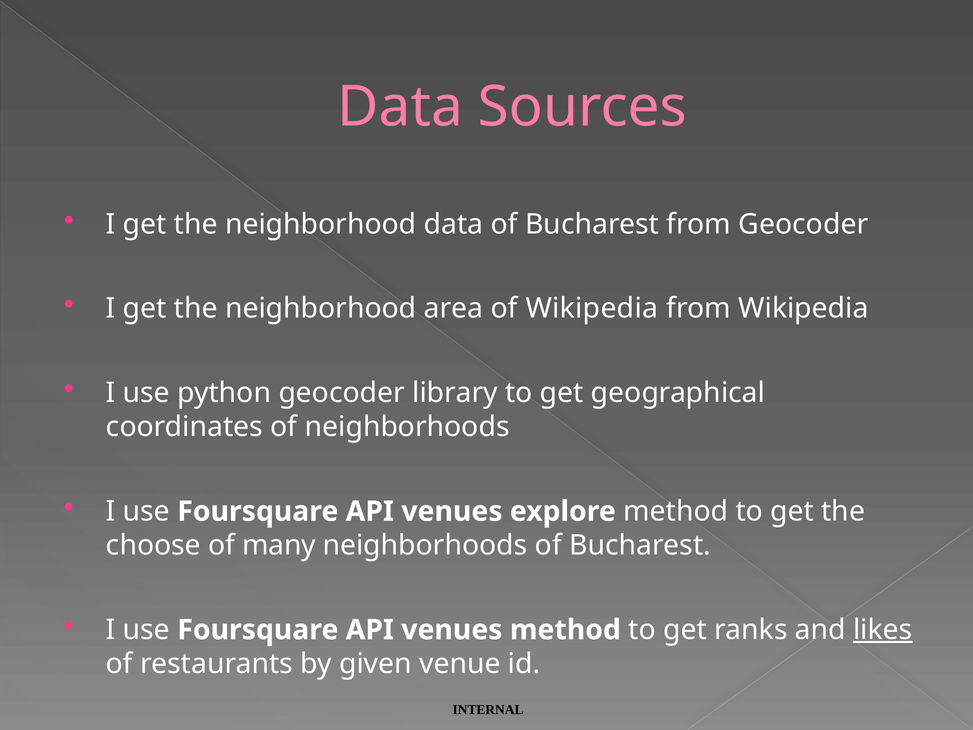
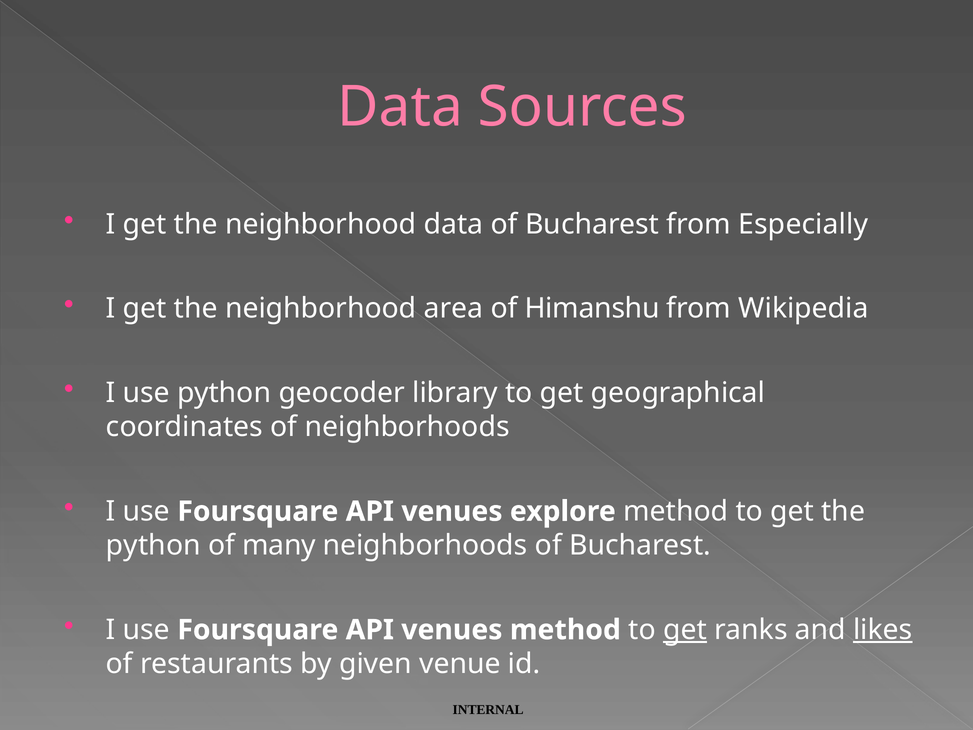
from Geocoder: Geocoder -> Especially (803, 224)
of Wikipedia: Wikipedia -> Himanshu (592, 309)
choose: choose -> python (153, 545)
get underline: none -> present (685, 630)
